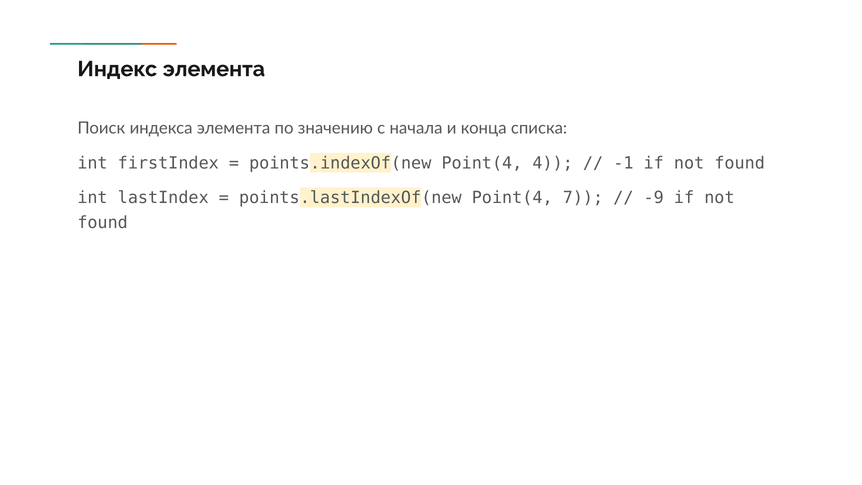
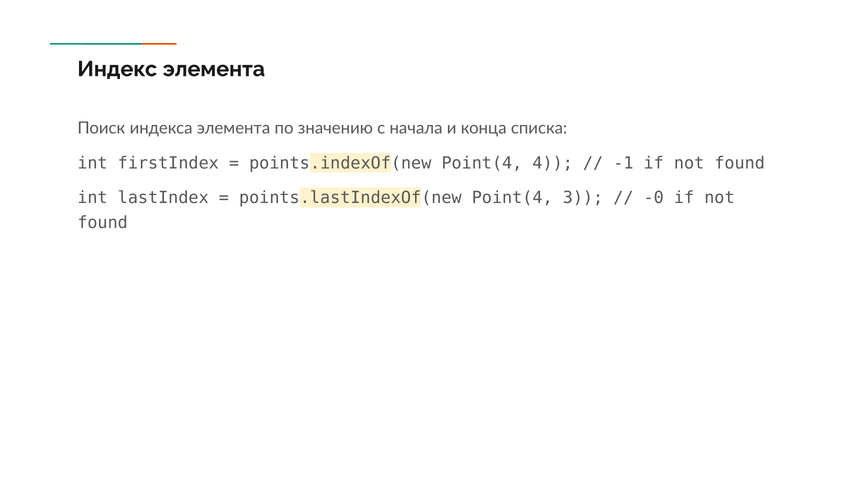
7: 7 -> 3 (583, 198)
-9: -9 -> -0 (654, 198)
